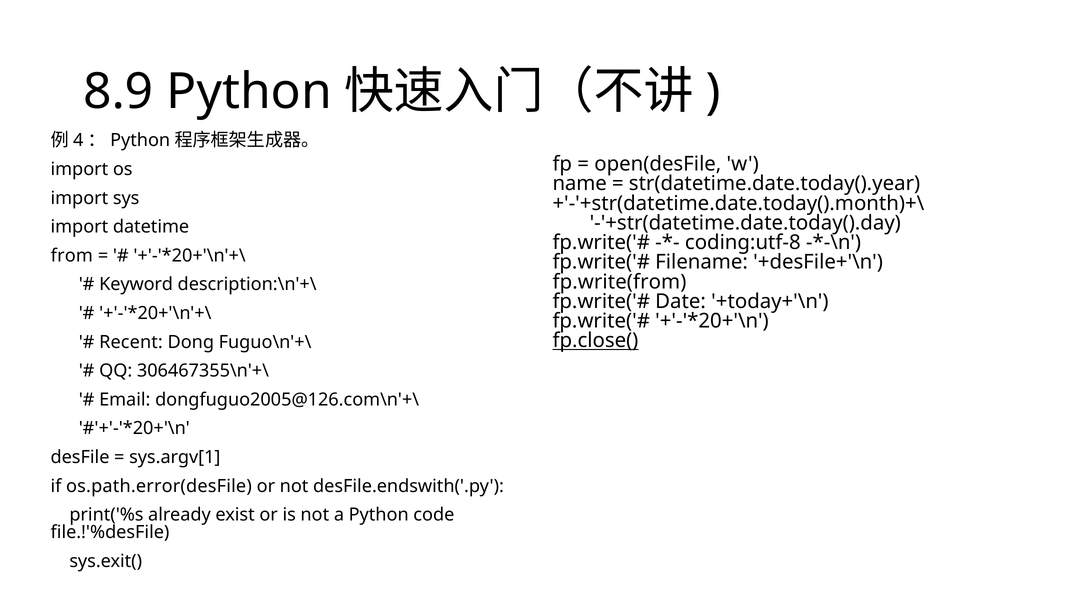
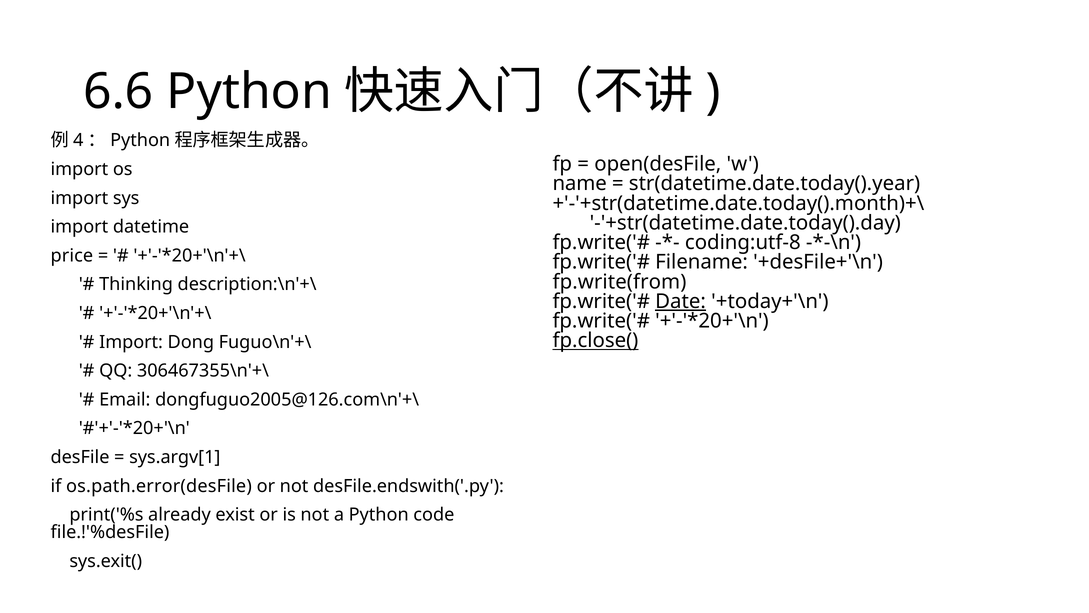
8.9: 8.9 -> 6.6 (118, 91)
from: from -> price (72, 255)
Keyword: Keyword -> Thinking (136, 284)
Date underline: none -> present (681, 301)
Recent: Recent -> Import (131, 342)
